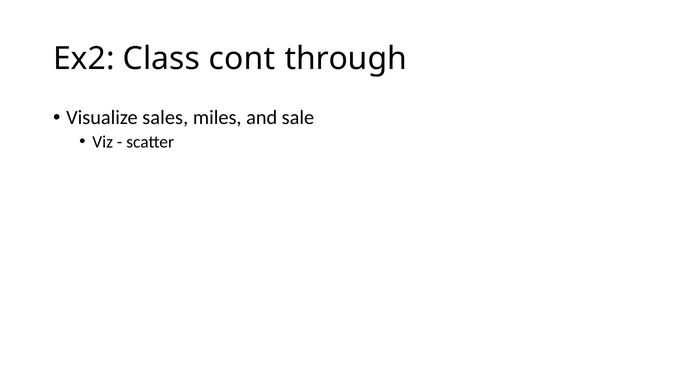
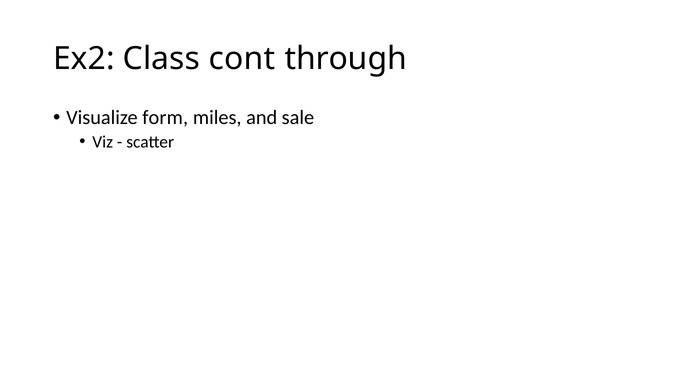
sales: sales -> form (165, 118)
